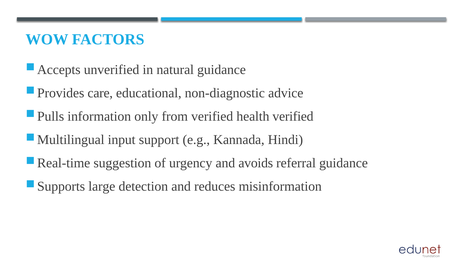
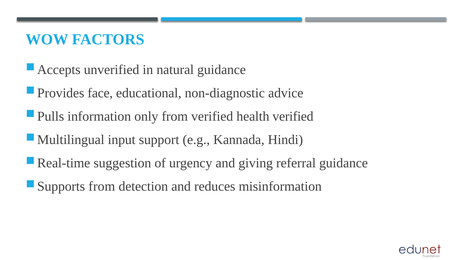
care: care -> face (100, 93)
avoids: avoids -> giving (256, 163)
large: large -> from (102, 187)
